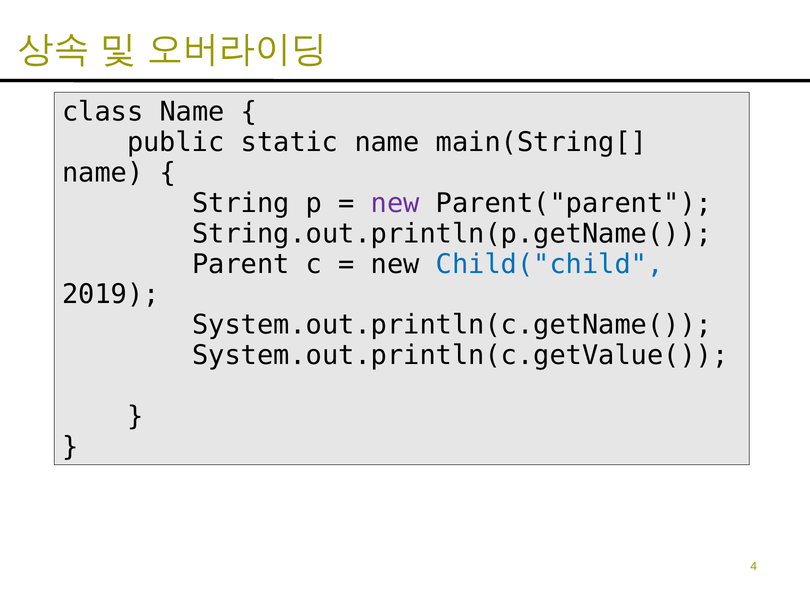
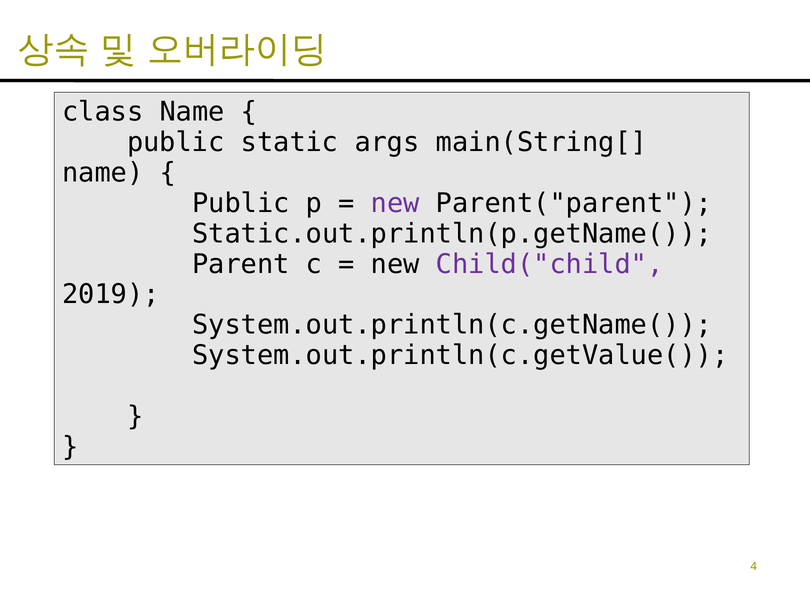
static name: name -> args (387, 142)
String: String -> Public (241, 203)
String.out.println(p.getName(: String.out.println(p.getName( -> Static.out.println(p.getName( (452, 233)
Child("child colour: blue -> purple (550, 264)
